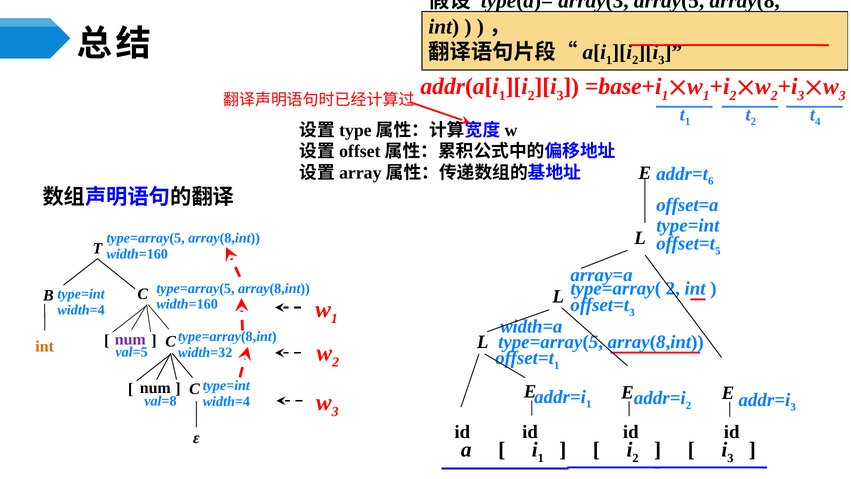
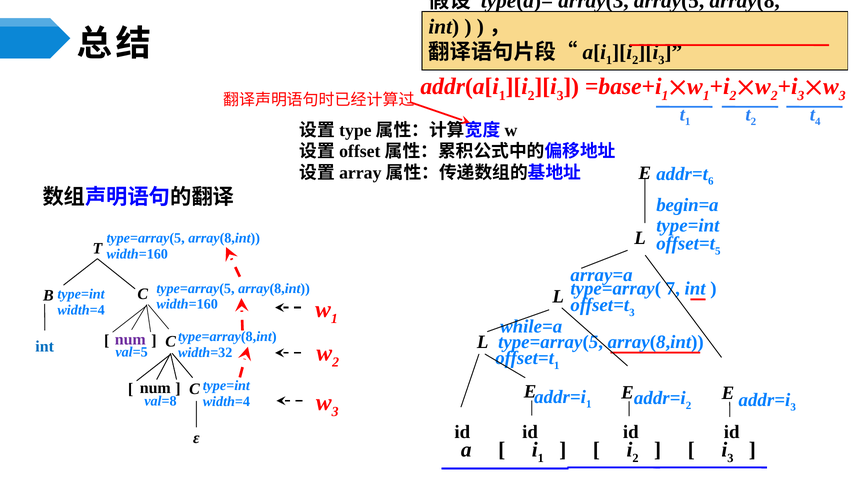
offset=a: offset=a -> begin=a (687, 205)
type=array( 2: 2 -> 7 (673, 288)
width=a: width=a -> while=a (531, 326)
int colour: orange -> blue (45, 346)
